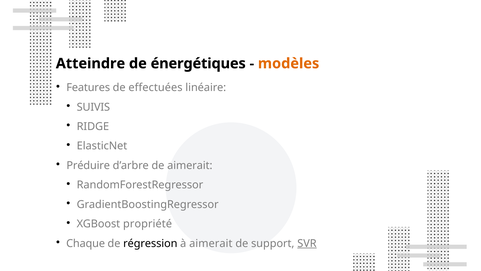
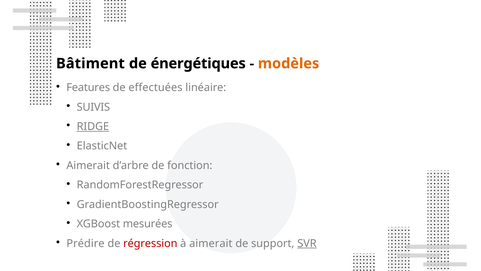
Atteindre: Atteindre -> Bâtiment (90, 63)
RIDGE underline: none -> present (93, 126)
Préduire: Préduire -> Aimerait (88, 165)
de aimerait: aimerait -> fonction (190, 165)
propriété: propriété -> mesurées (148, 224)
Chaque: Chaque -> Prédire (86, 243)
régression colour: black -> red (150, 243)
